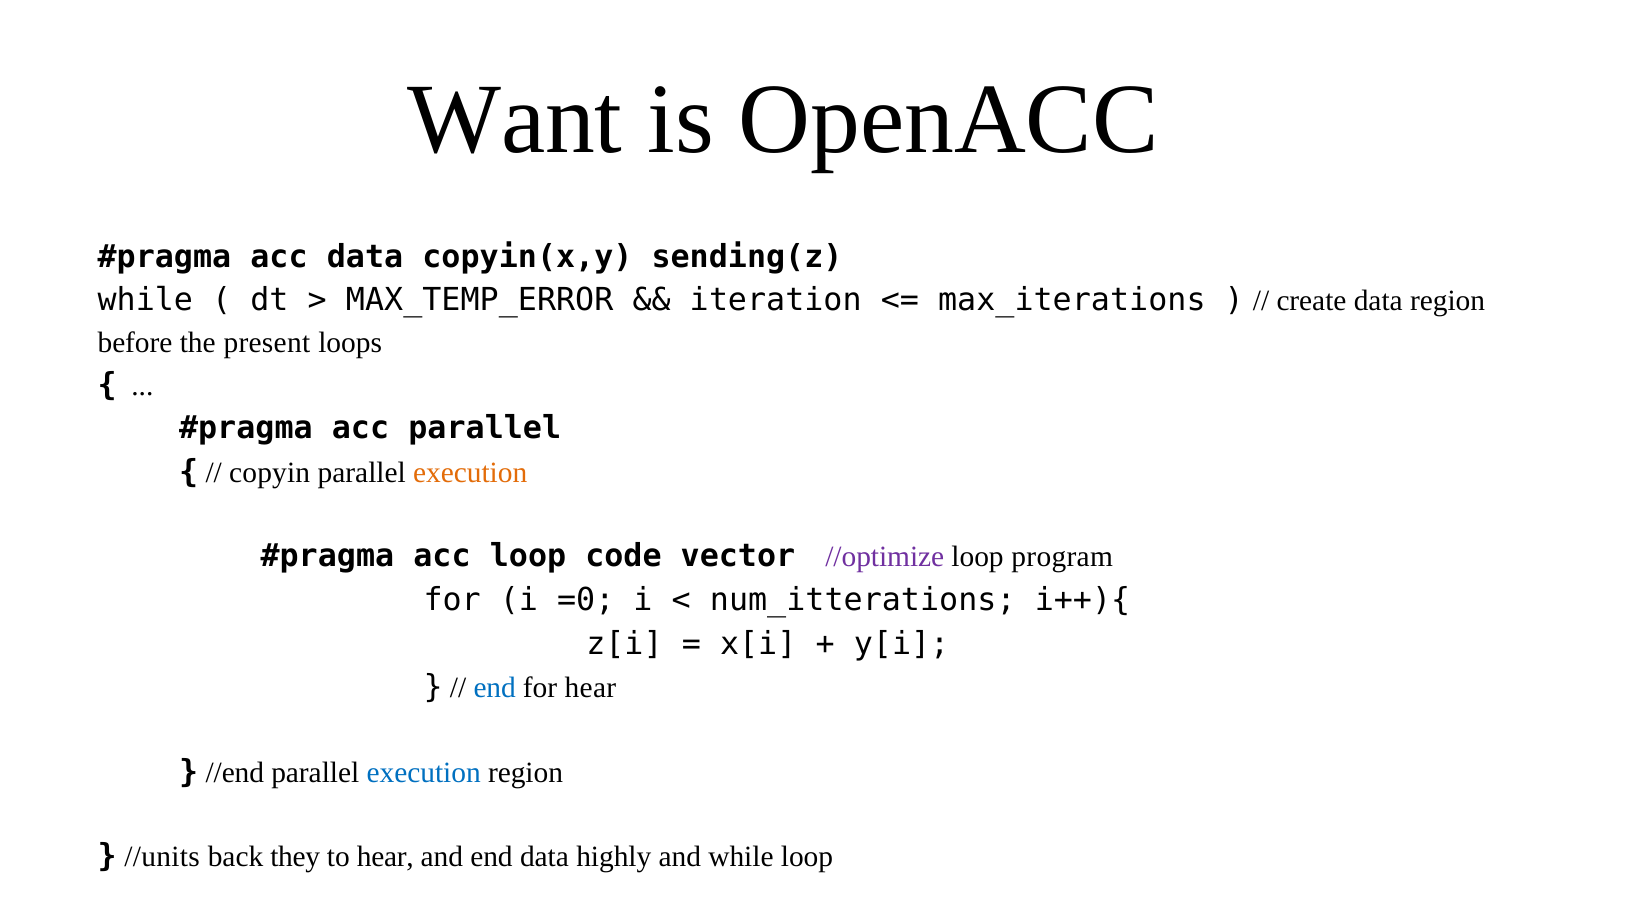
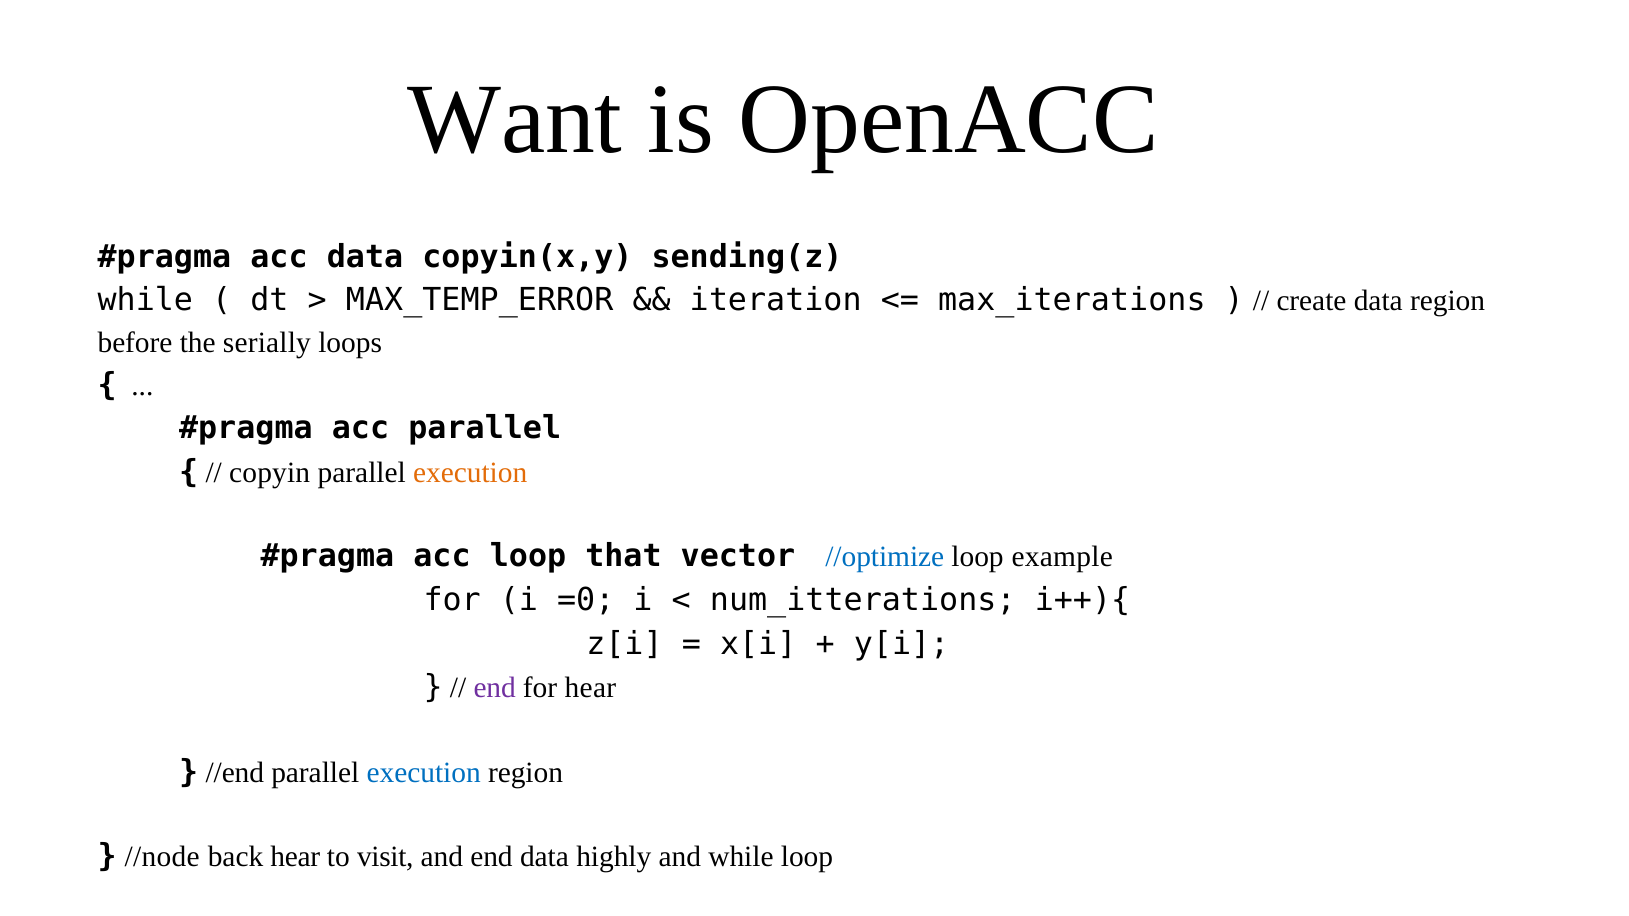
present: present -> serially (267, 342)
code: code -> that (623, 557)
//optimize colour: purple -> blue (885, 557)
program: program -> example (1062, 557)
end colour: blue -> purple (495, 688)
//units: //units -> //node (162, 857)
back they: they -> hear (295, 857)
to hear: hear -> visit (385, 857)
